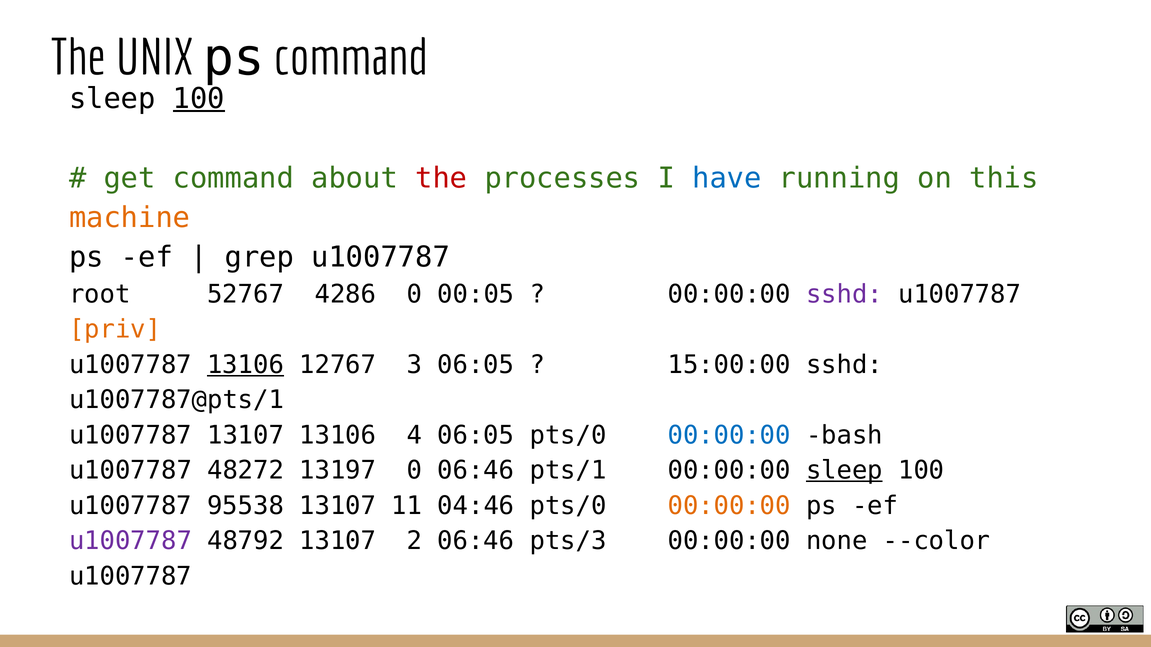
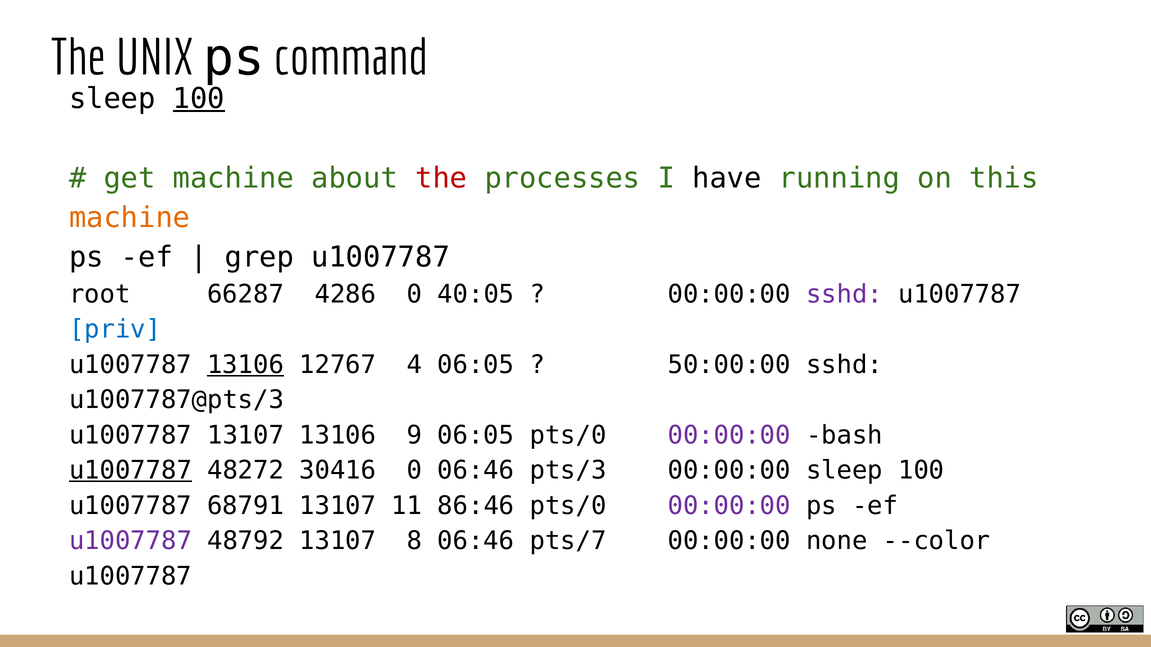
get command: command -> machine (233, 178)
have colour: blue -> black (727, 178)
52767: 52767 -> 66287 (246, 294)
00:05: 00:05 -> 40:05 (476, 294)
priv colour: orange -> blue (115, 330)
3: 3 -> 4 (414, 365)
15:00:00: 15:00:00 -> 50:00:00 (729, 365)
u1007787@pts/1: u1007787@pts/1 -> u1007787@pts/3 (177, 400)
4: 4 -> 9 (414, 436)
00:00:00 colour: blue -> purple (729, 436)
u1007787 underline: none -> present (130, 471)
13197: 13197 -> 30416 (338, 471)
pts/1: pts/1 -> pts/3 (568, 471)
sleep underline: present -> none (844, 471)
95538: 95538 -> 68791 (246, 506)
04:46: 04:46 -> 86:46 (476, 506)
00:00:00 colour: orange -> purple (729, 506)
2: 2 -> 8 (414, 541)
pts/3: pts/3 -> pts/7 (568, 541)
